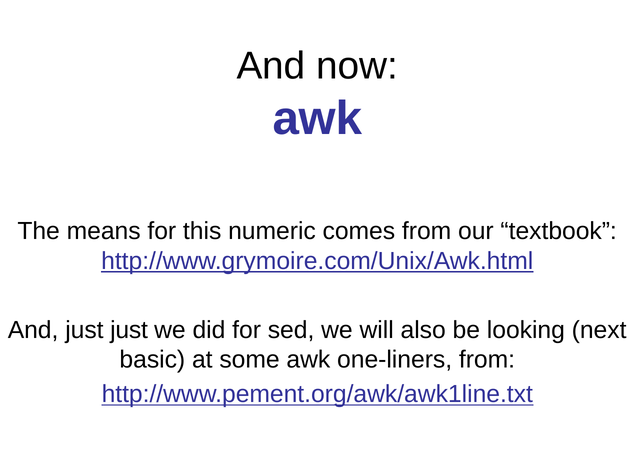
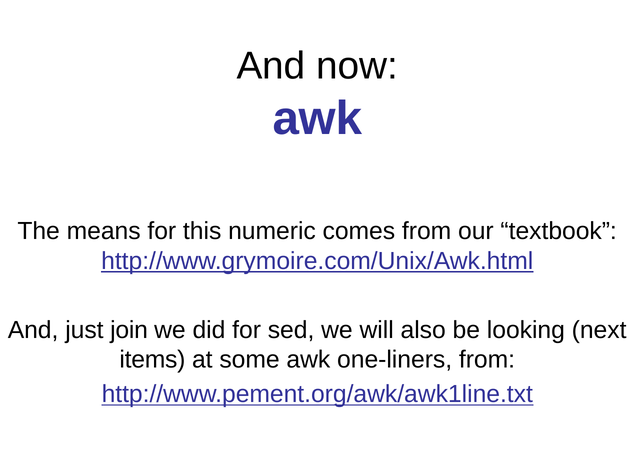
just just: just -> join (129, 330)
basic: basic -> items (152, 360)
